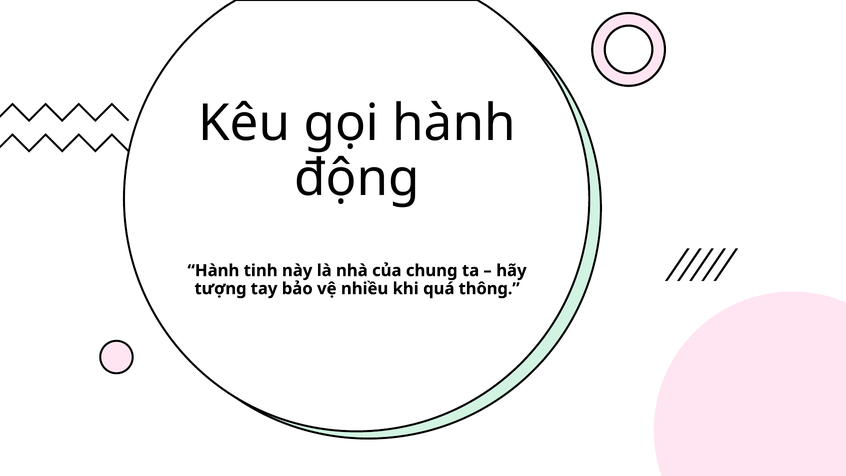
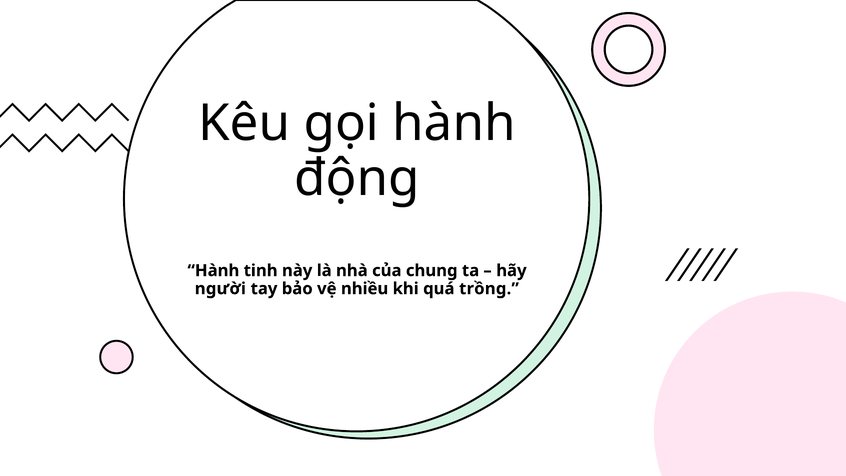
tượng: tượng -> người (220, 289)
thông: thông -> trồng (489, 289)
